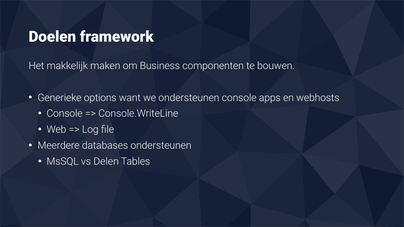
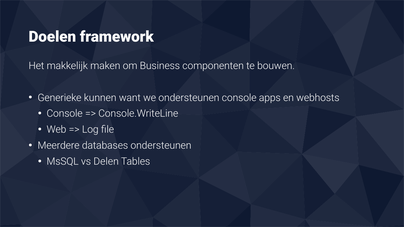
options: options -> kunnen (100, 98)
